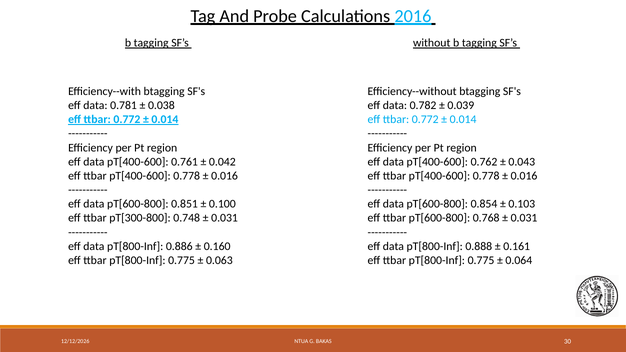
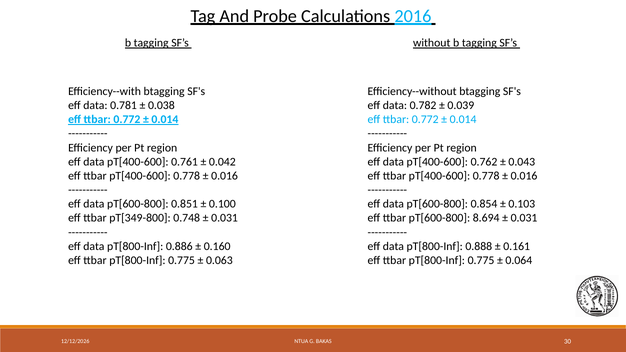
pT[300-800: pT[300-800 -> pT[349-800 (140, 218)
0.768: 0.768 -> 8.694 (486, 218)
